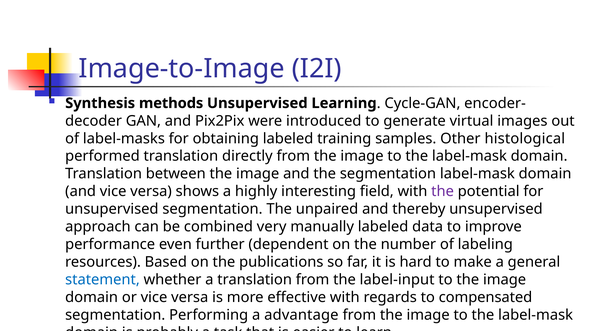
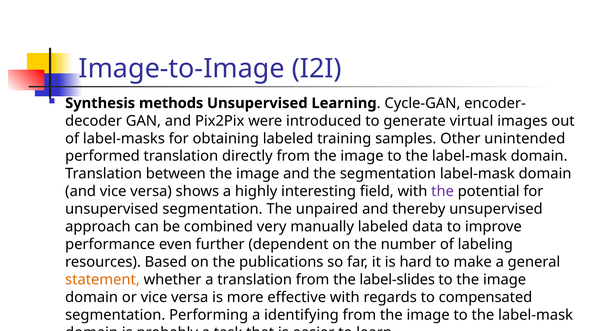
histological: histological -> unintended (525, 139)
statement colour: blue -> orange (102, 280)
label-input: label-input -> label-slides (397, 280)
advantage: advantage -> identifying (301, 315)
